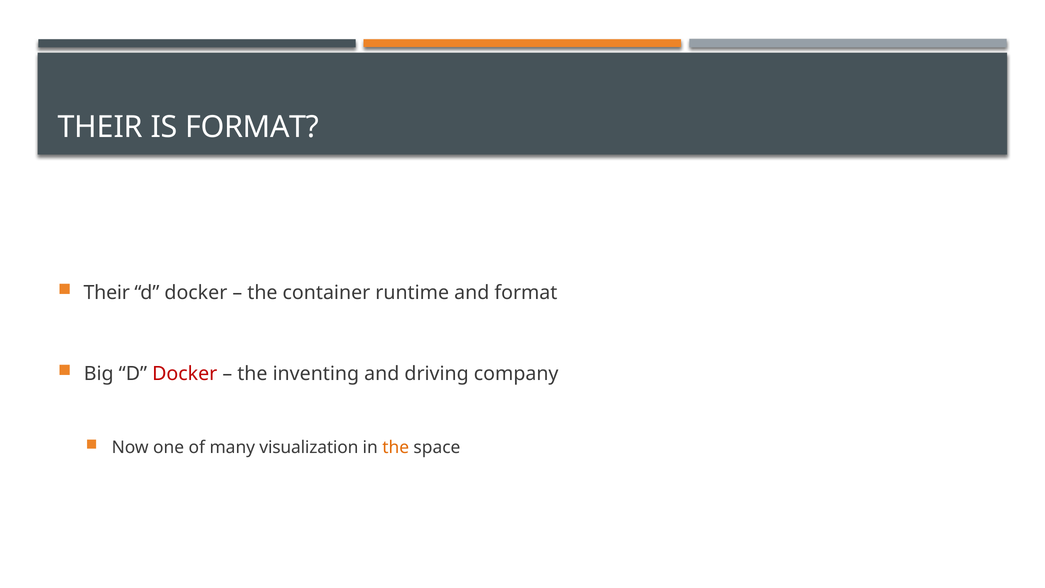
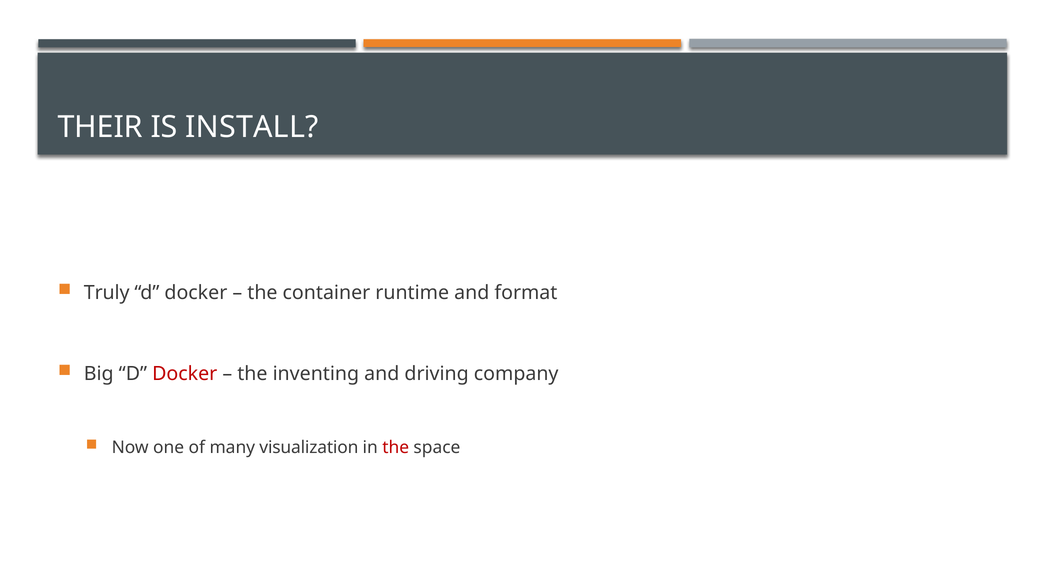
IS FORMAT: FORMAT -> INSTALL (252, 127)
Their: Their -> Truly (107, 293)
the colour: orange -> red (396, 447)
